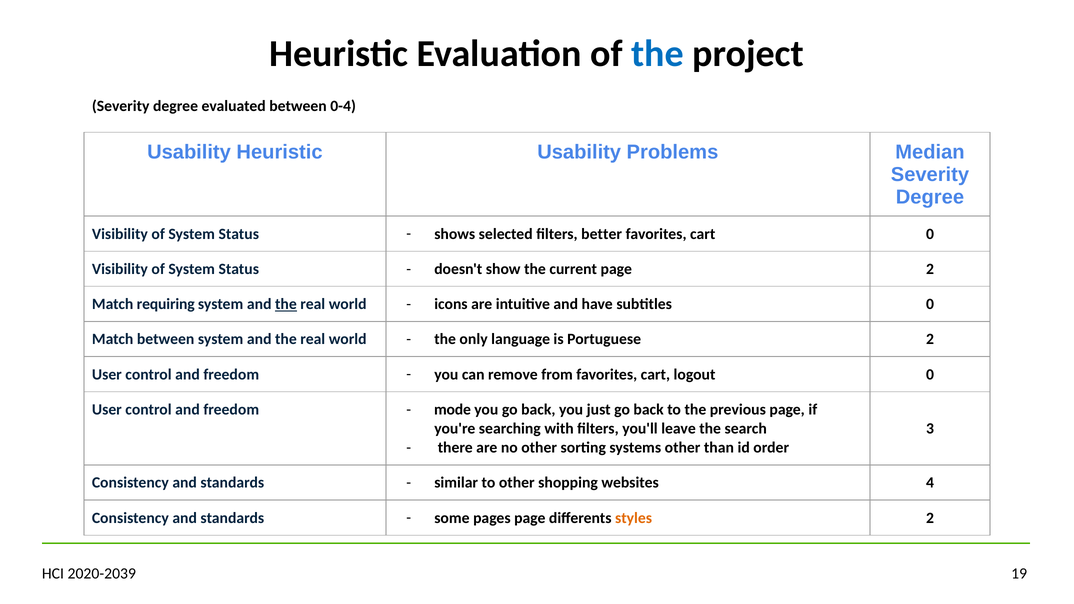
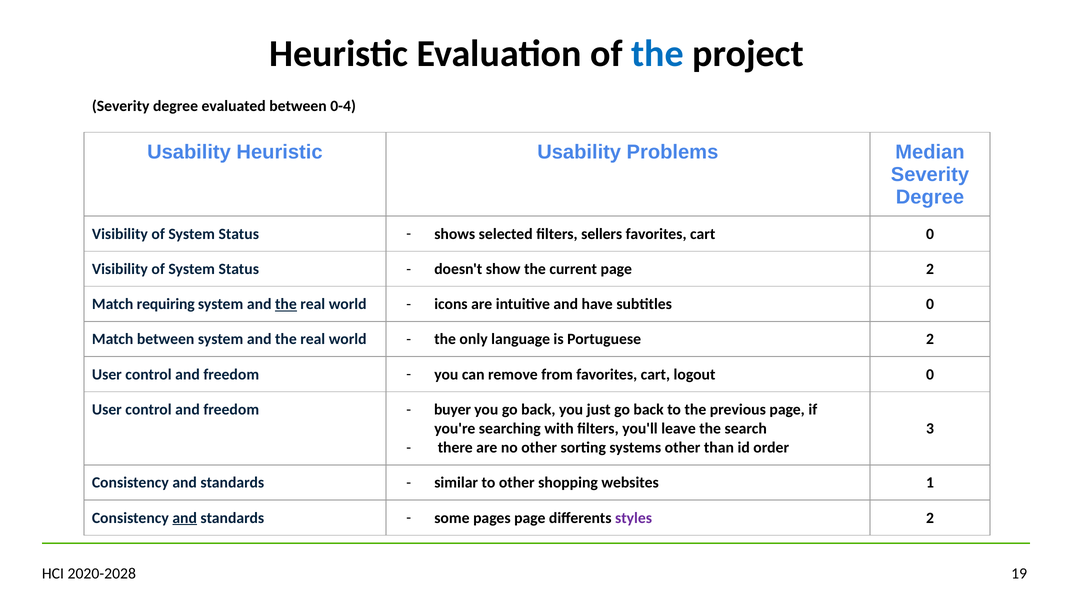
better: better -> sellers (602, 234)
mode: mode -> buyer (453, 410)
4: 4 -> 1 (930, 483)
and underline: none -> present (185, 518)
styles colour: orange -> purple (634, 518)
2020-2039: 2020-2039 -> 2020-2028 (102, 574)
